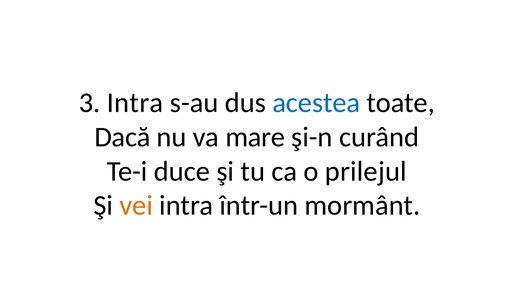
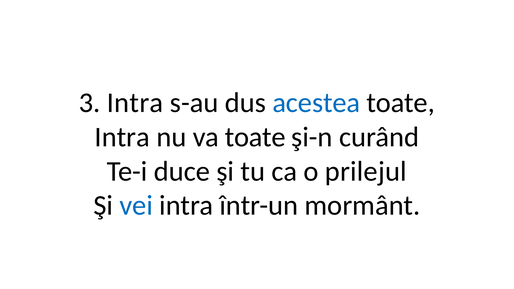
Dacă: Dacă -> Intra (122, 137)
va mare: mare -> toate (255, 137)
vei colour: orange -> blue (136, 206)
